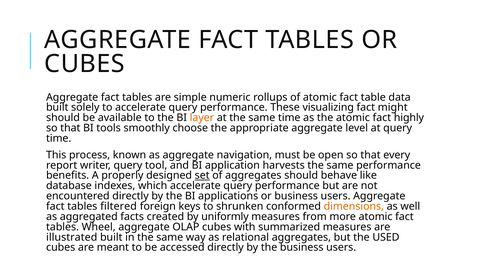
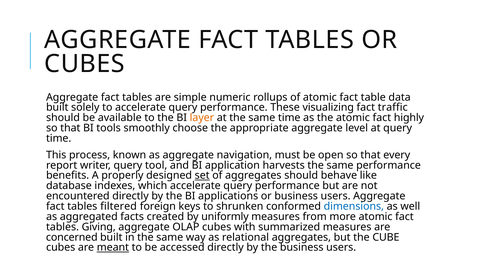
might: might -> traffic (393, 108)
dimensions colour: orange -> blue (354, 207)
Wheel: Wheel -> Giving (99, 227)
illustrated: illustrated -> concerned (72, 237)
USED: USED -> CUBE (386, 237)
meant underline: none -> present (113, 248)
